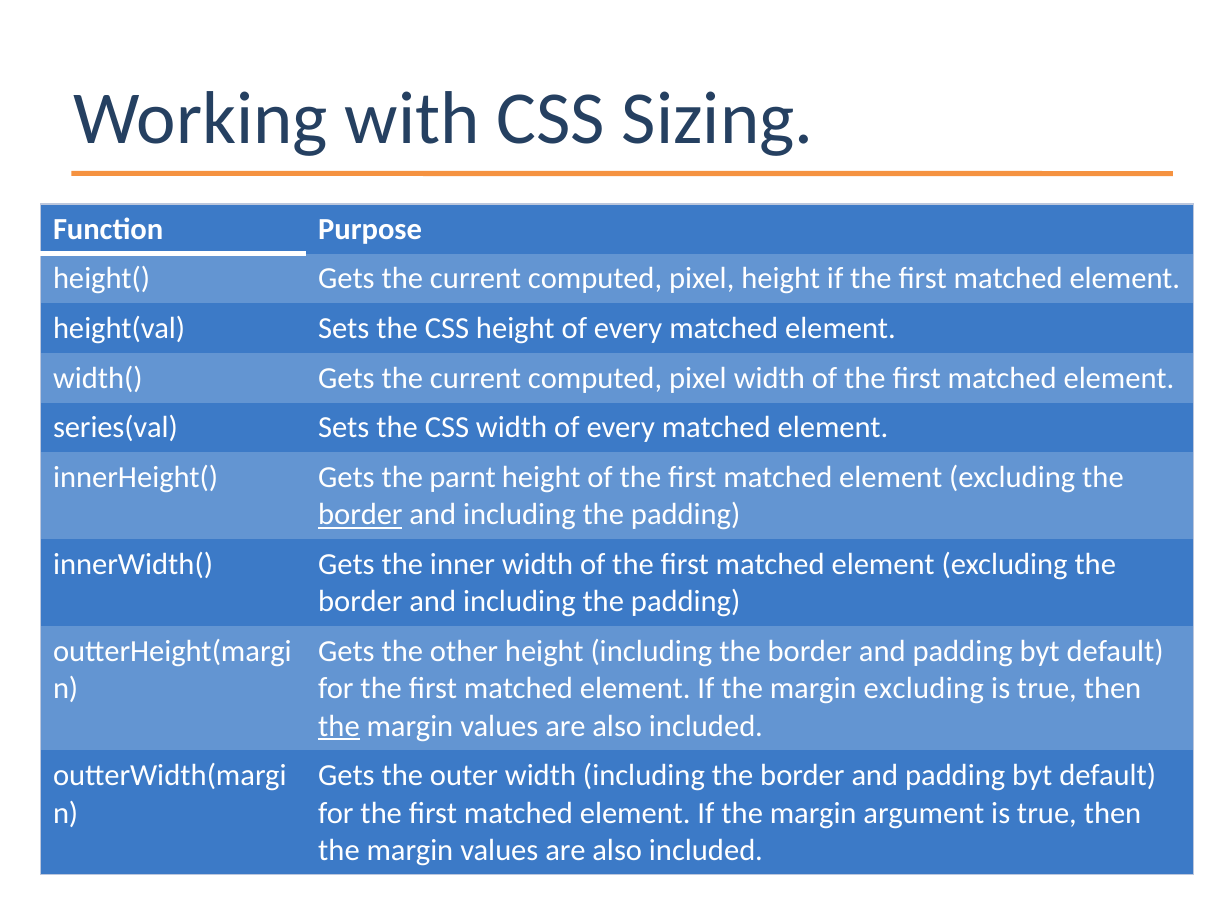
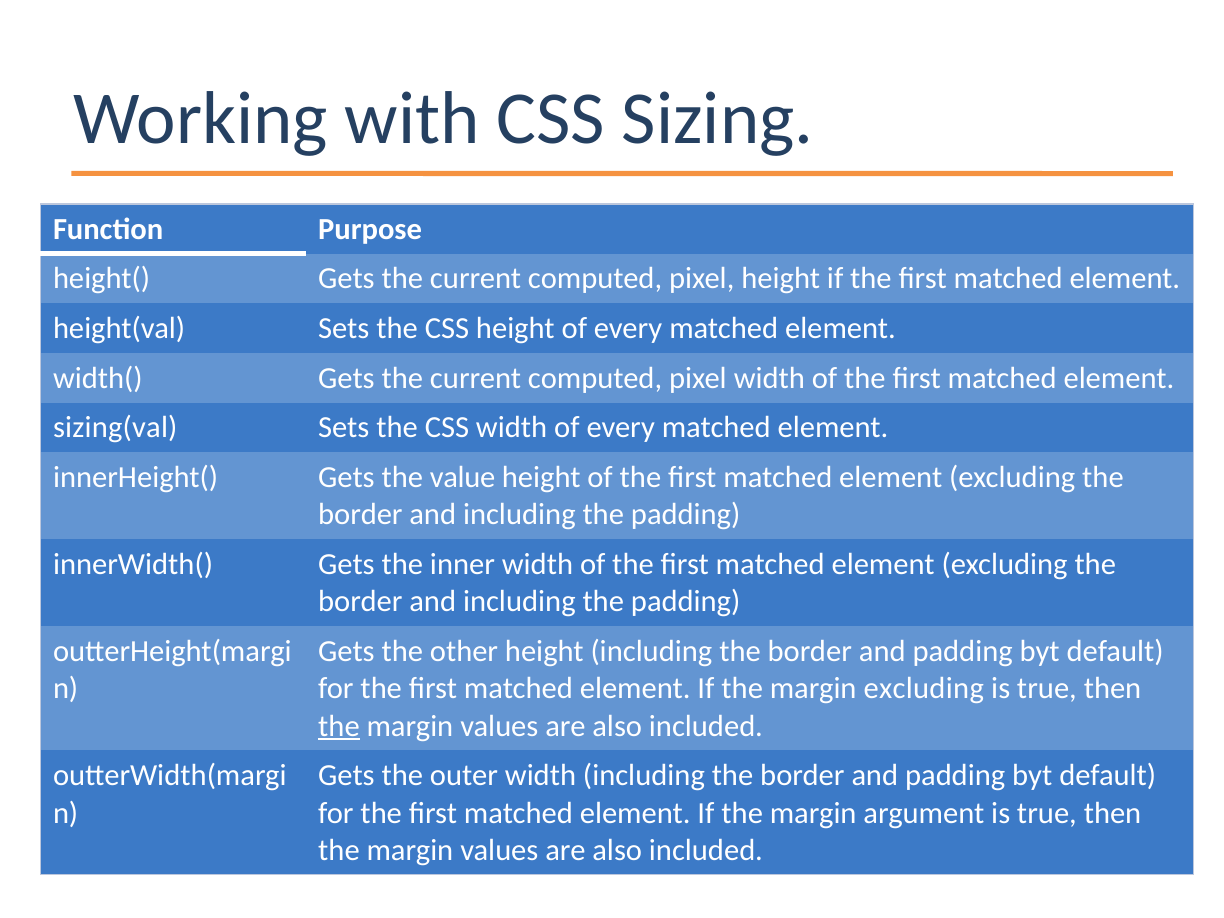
series(val: series(val -> sizing(val (115, 428)
parnt: parnt -> value (463, 477)
border underline: present -> none (360, 515)
